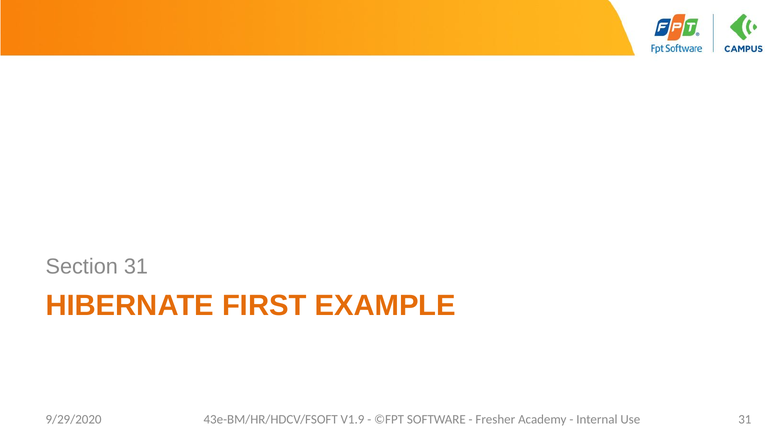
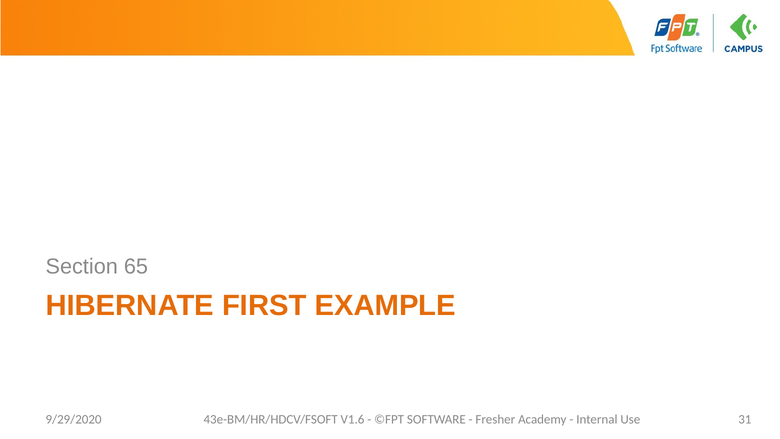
Section 31: 31 -> 65 (136, 267)
V1.9: V1.9 -> V1.6 (353, 419)
